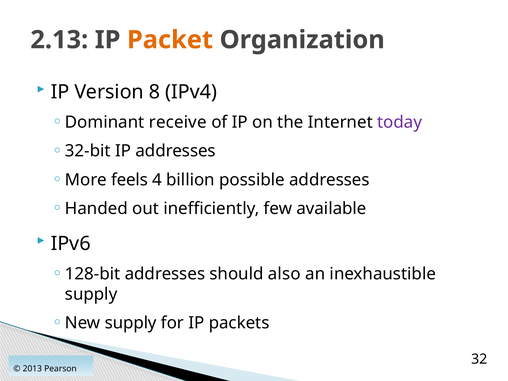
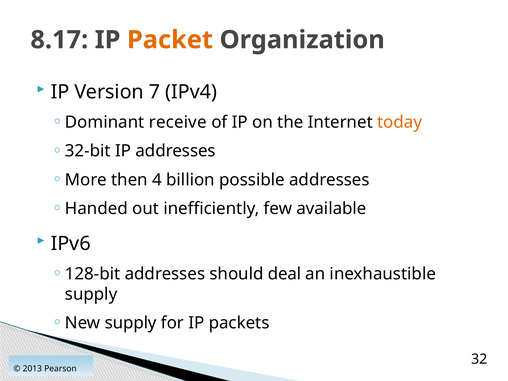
2.13: 2.13 -> 8.17 (59, 40)
8: 8 -> 7 (155, 92)
today colour: purple -> orange (400, 122)
feels: feels -> then (129, 180)
also: also -> deal (284, 274)
